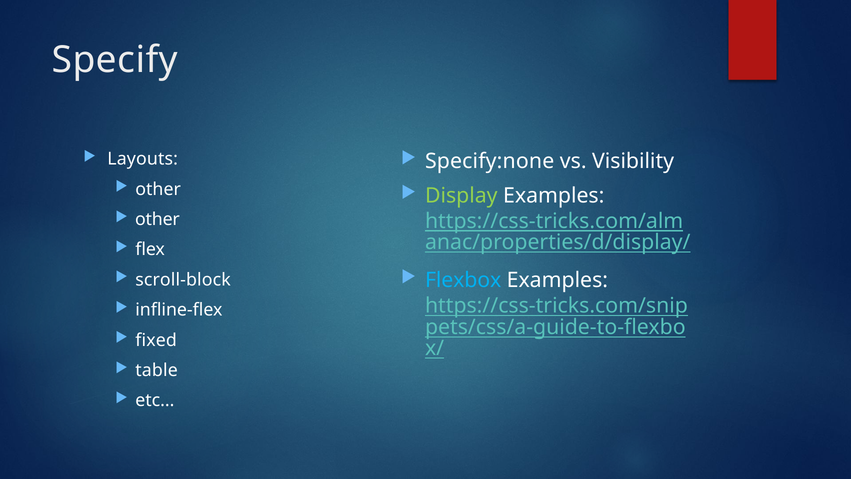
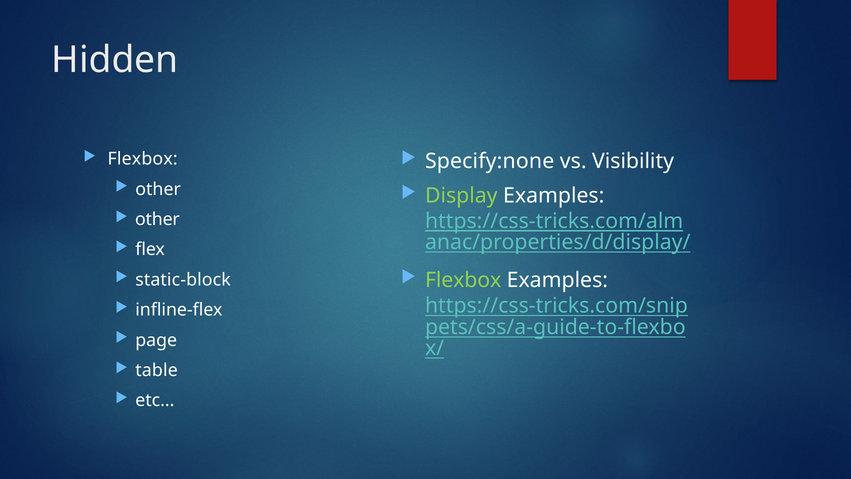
Specify: Specify -> Hidden (115, 60)
Layouts: Layouts -> Flexbox (143, 159)
Flexbox colour: light blue -> light green (463, 280)
scroll-block: scroll-block -> static-block (183, 280)
fixed: fixed -> page (156, 340)
